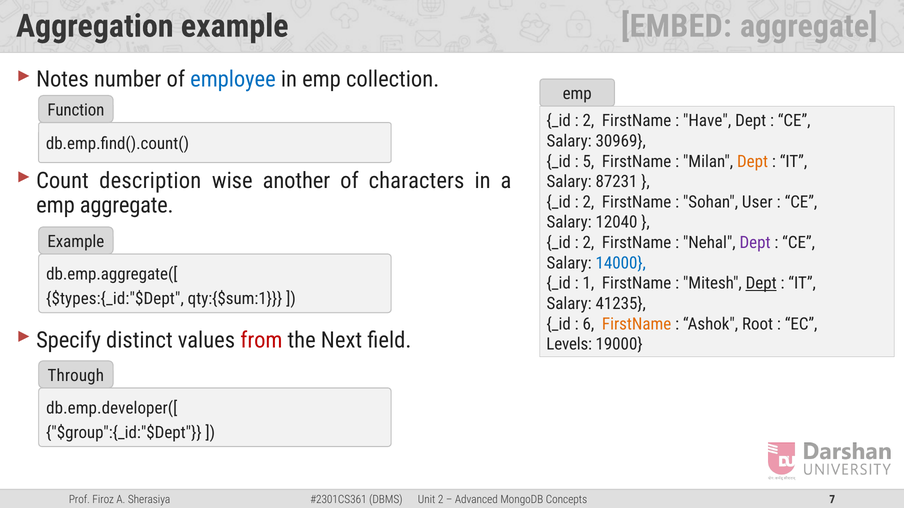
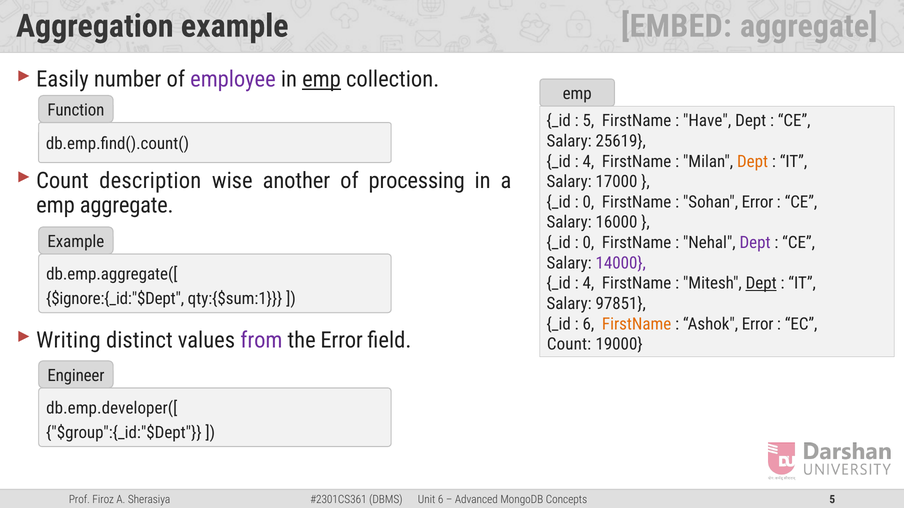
Notes: Notes -> Easily (62, 79)
employee colour: blue -> purple (233, 79)
emp underline: none -> present (322, 79)
2: 2 -> 5 (588, 121)
30969: 30969 -> 25619 (621, 141)
5: 5 -> 4 (588, 162)
characters: characters -> processing (417, 181)
87231: 87231 -> 17000 (616, 182)
2: 2 -> 0 (588, 202)
Sohan User: User -> Error (758, 202)
12040: 12040 -> 16000 (616, 223)
2: 2 -> 0 (588, 243)
14000 colour: blue -> purple (621, 263)
1: 1 -> 4 (588, 284)
$types:{_id:"$Dept: $types:{_id:"$Dept -> $ignore:{_id:"$Dept (115, 299)
41235: 41235 -> 97851 (621, 304)
Ashok Root: Root -> Error (758, 324)
Specify: Specify -> Writing (68, 341)
from colour: red -> purple (261, 341)
the Next: Next -> Error (342, 341)
Levels: Levels -> Count (569, 345)
Through: Through -> Engineer (76, 376)
2: 2 -> 6 (441, 500)
7: 7 -> 5 (832, 500)
